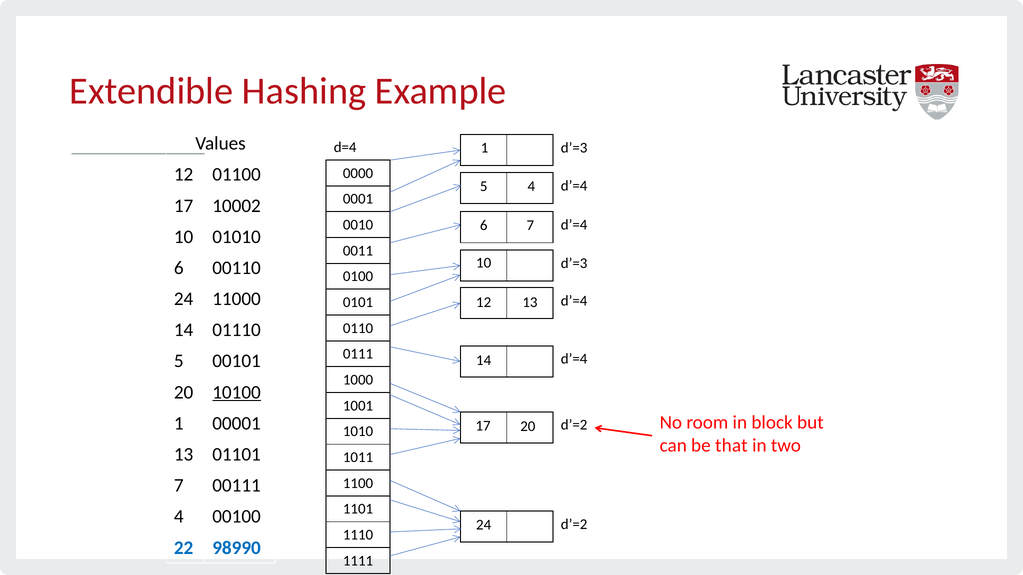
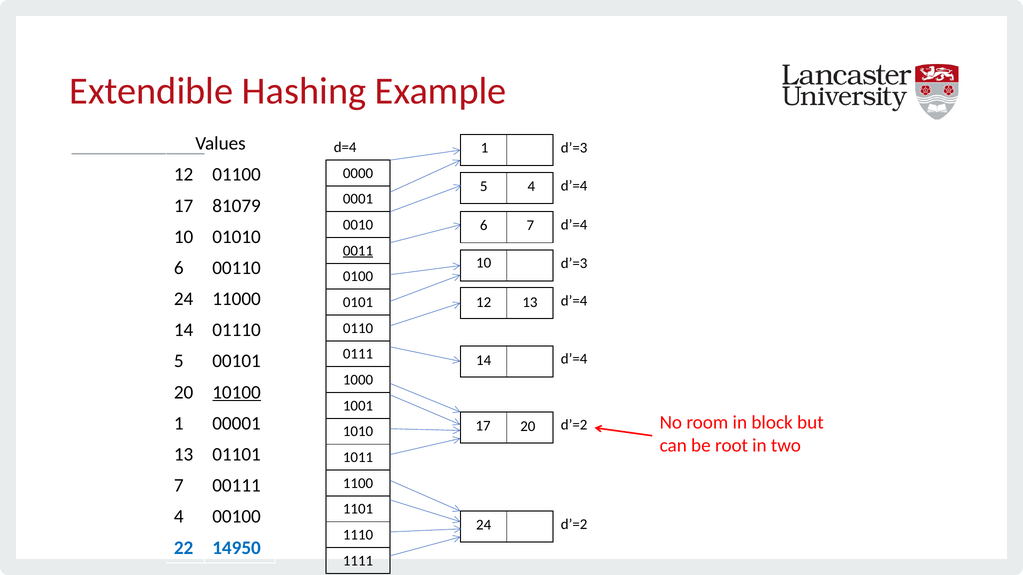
10002: 10002 -> 81079 (237, 206)
0011 underline: none -> present (358, 251)
that: that -> root (732, 446)
98990: 98990 -> 14950 (237, 548)
